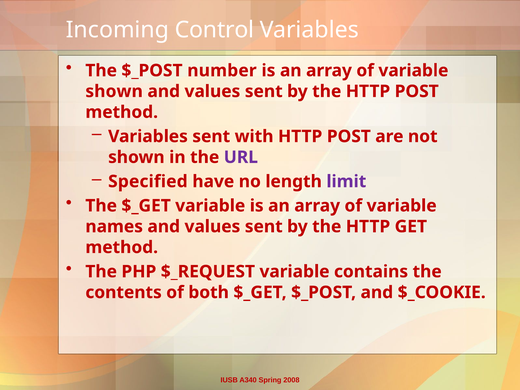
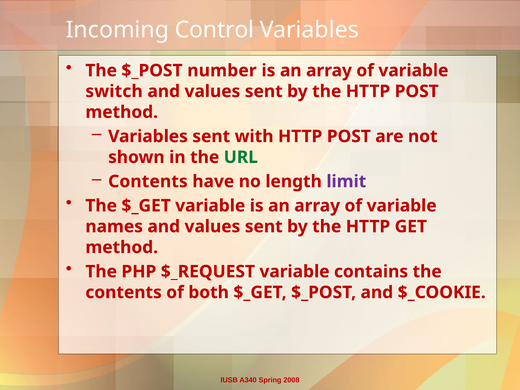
shown: shown -> switch (114, 91)
URL colour: purple -> green (241, 157)
Specified: Specified -> Contents (148, 181)
